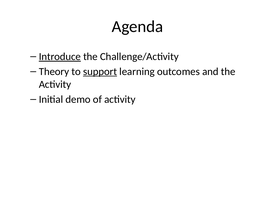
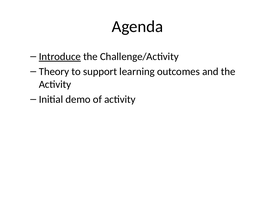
support underline: present -> none (100, 72)
